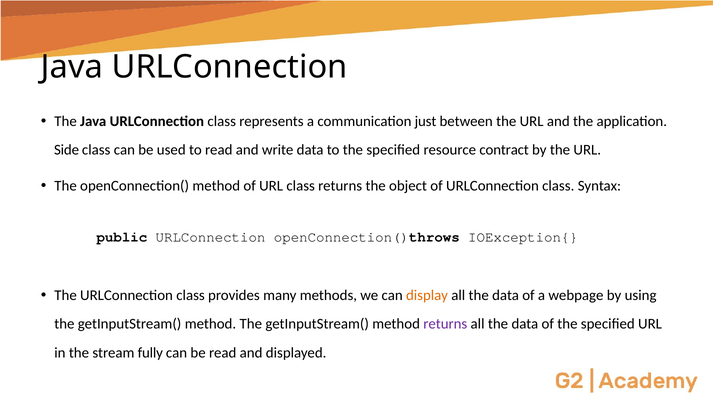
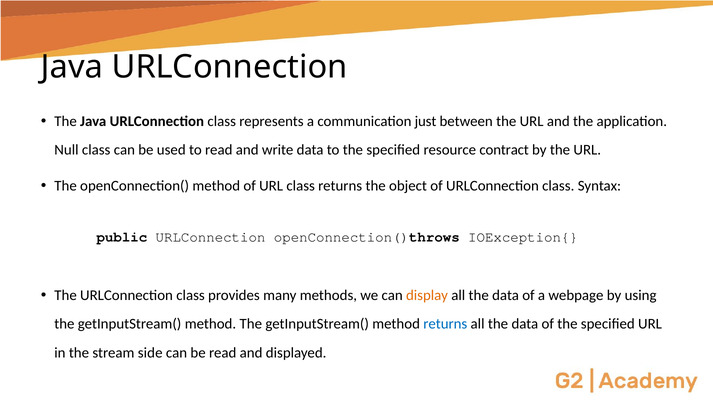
Side: Side -> Null (66, 150)
returns colour: purple -> blue (445, 324)
fully: fully -> side (150, 353)
